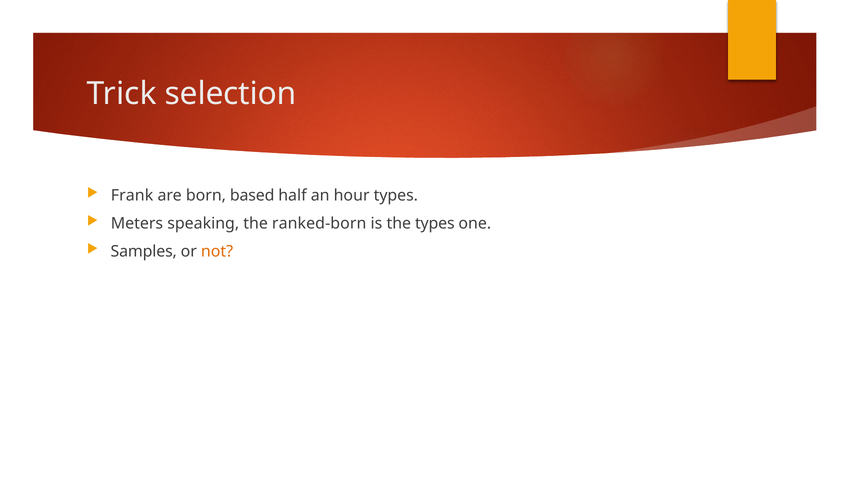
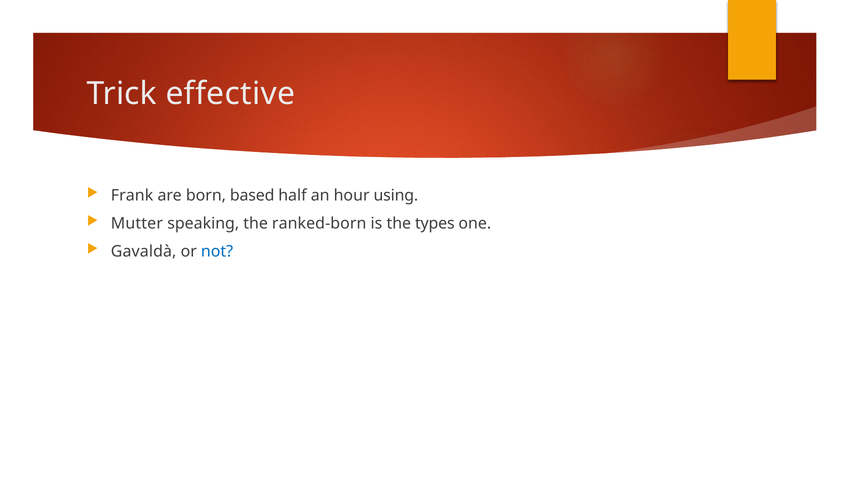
selection: selection -> effective (230, 94)
hour types: types -> using (396, 195)
Meters: Meters -> Mutter (137, 223)
Samples: Samples -> Gavaldà (144, 251)
not colour: orange -> blue (217, 251)
